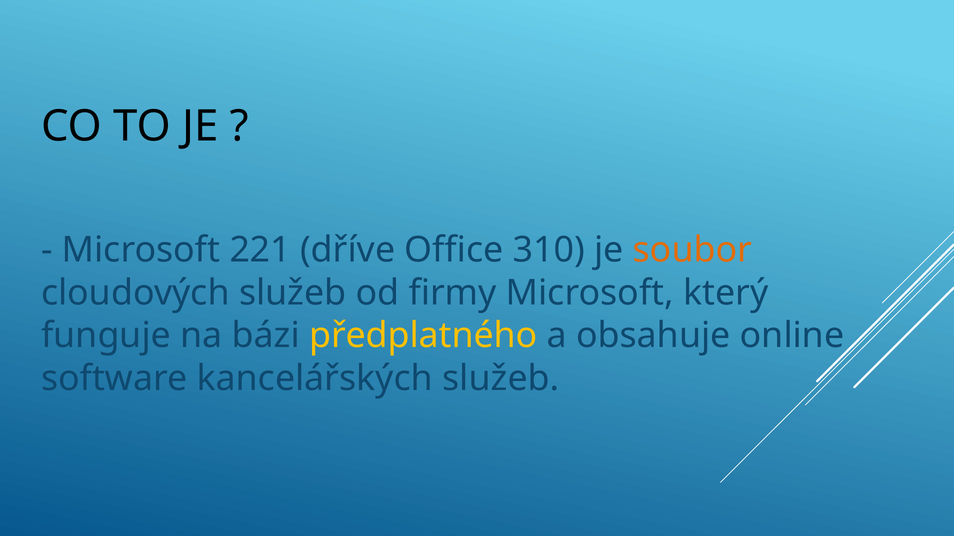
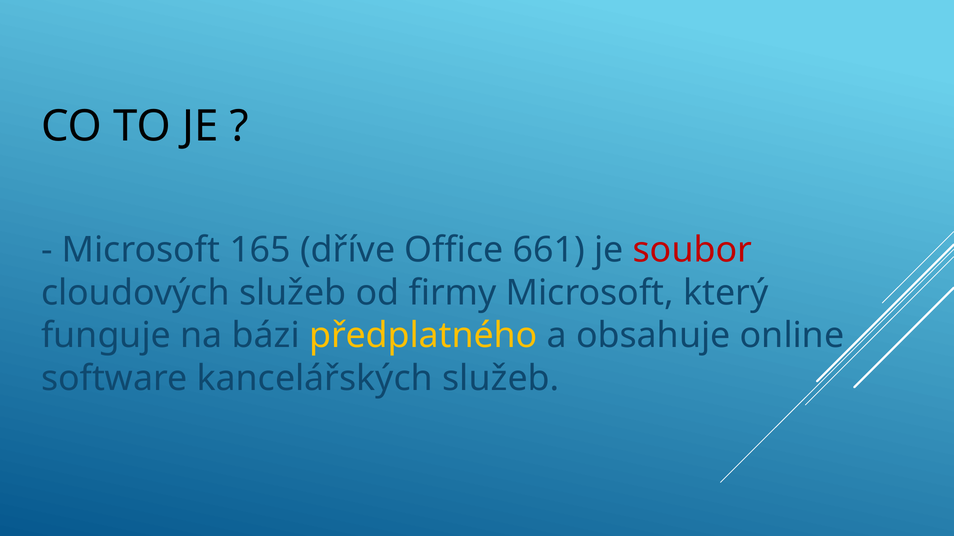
221: 221 -> 165 (260, 250)
310: 310 -> 661 (549, 250)
soubor colour: orange -> red (692, 250)
